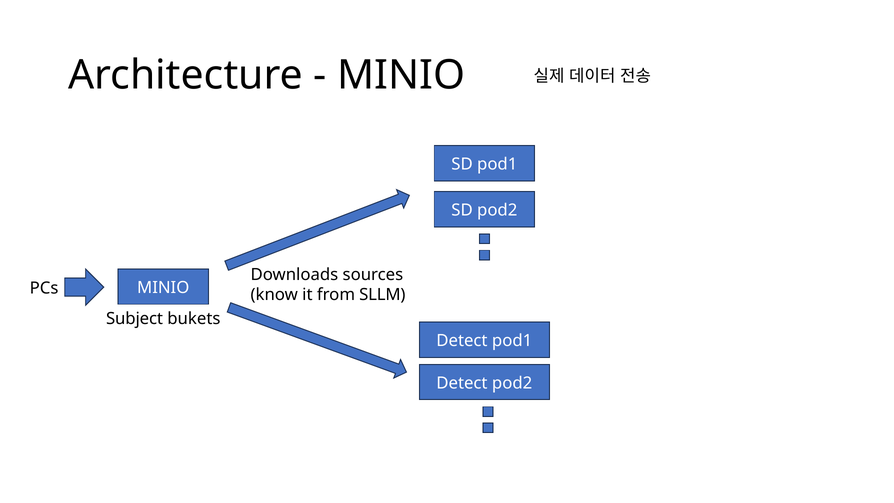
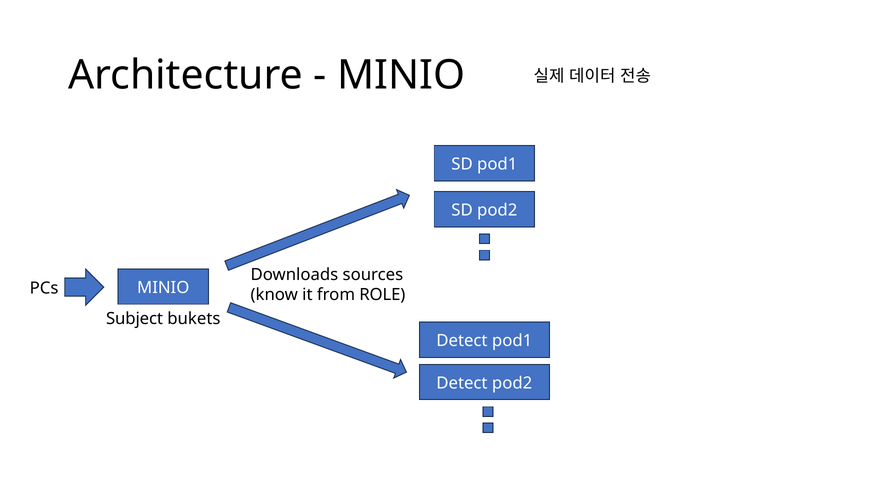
SLLM: SLLM -> ROLE (382, 295)
